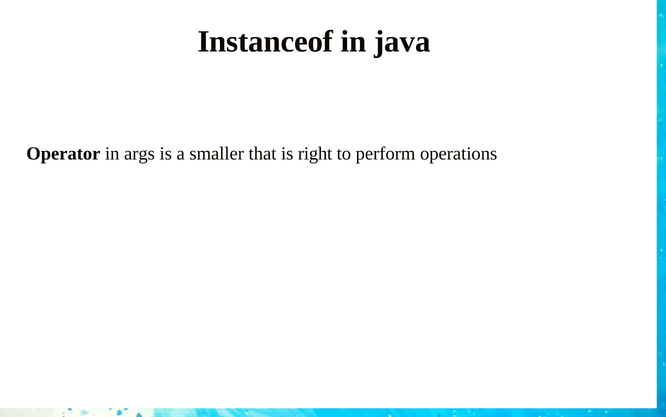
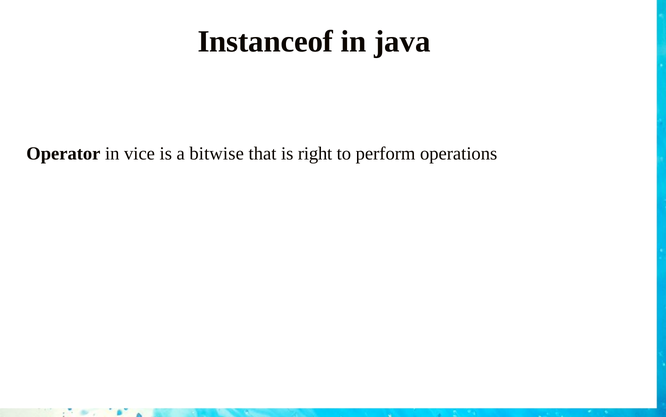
args: args -> vice (140, 154)
smaller: smaller -> bitwise (217, 154)
